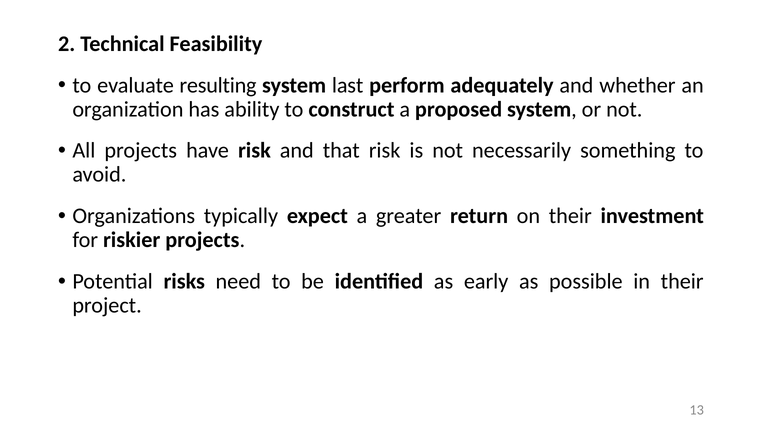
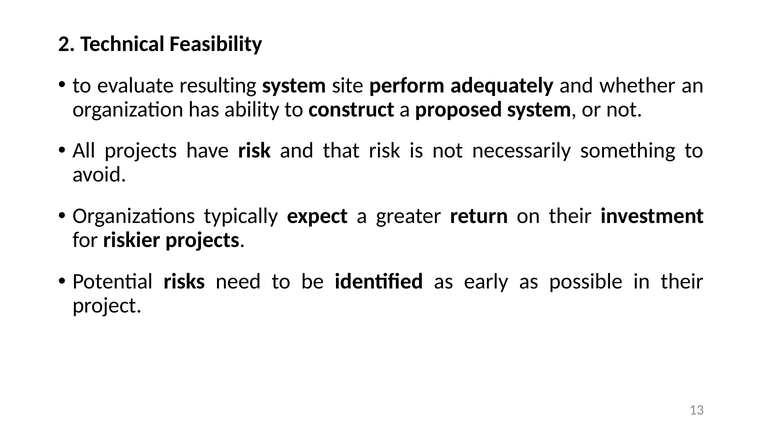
last: last -> site (348, 85)
